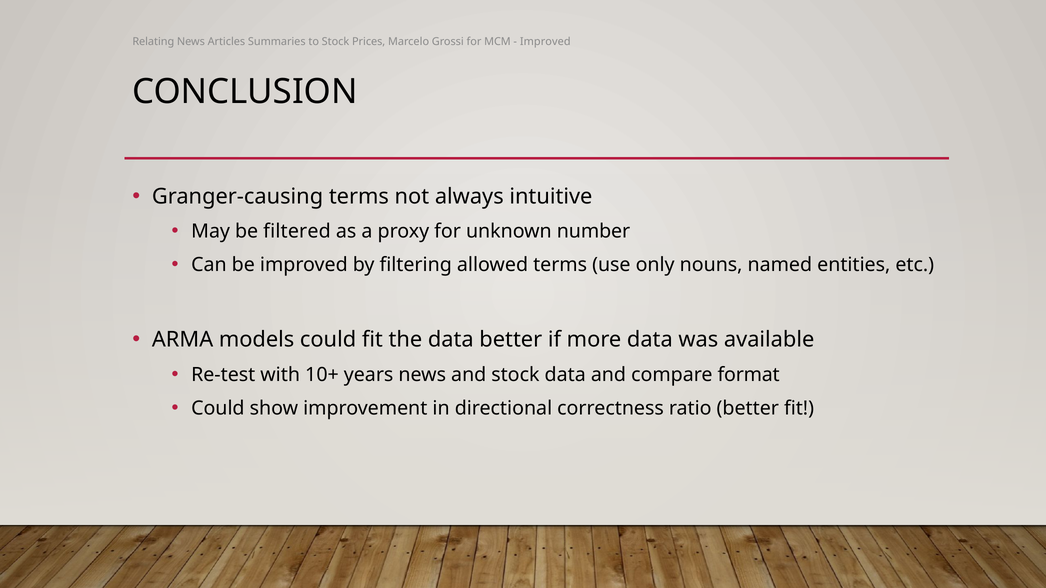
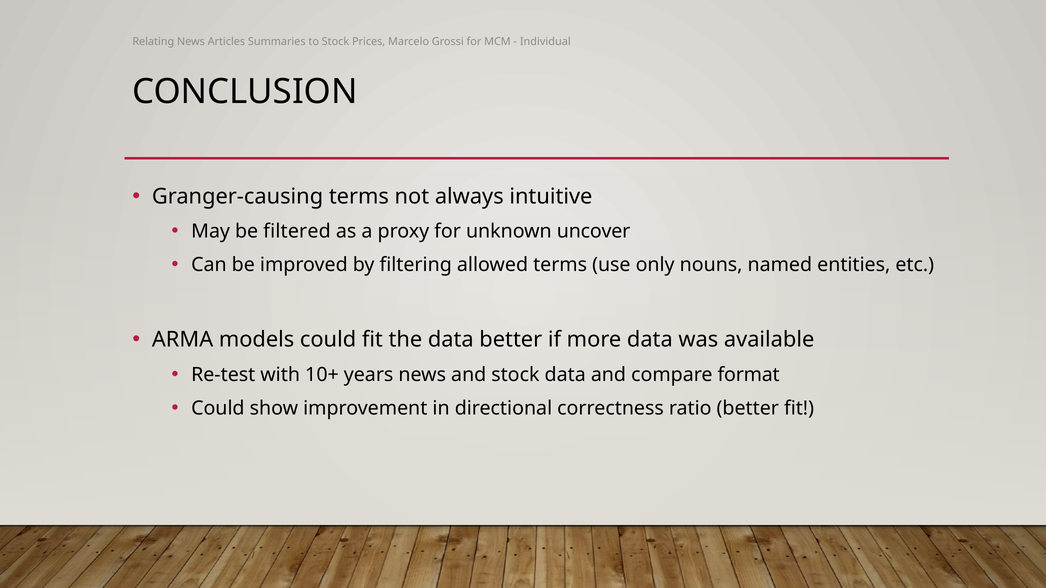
Improved: Improved -> Individual (545, 41)
number: number -> uncover (594, 232)
